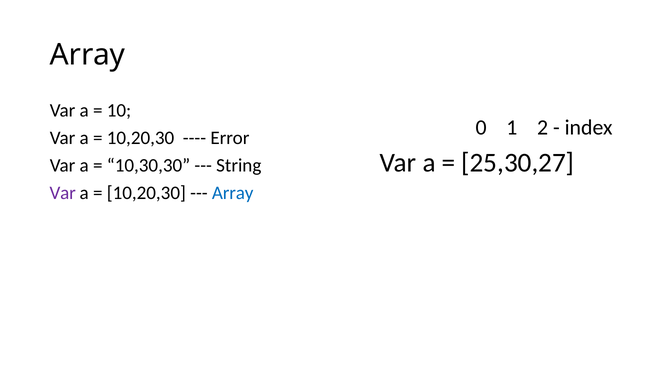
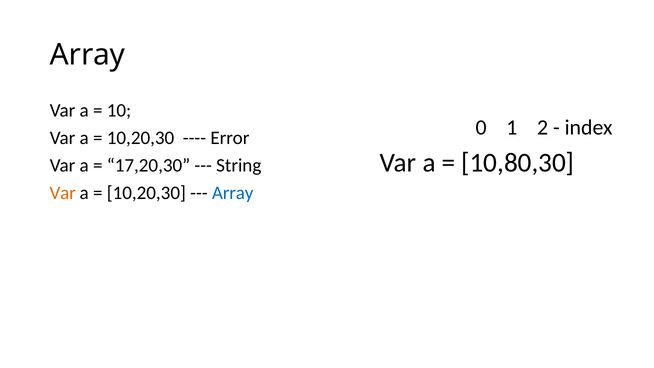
25,30,27: 25,30,27 -> 10,80,30 (518, 163)
10,30,30: 10,30,30 -> 17,20,30 (148, 165)
Var colour: purple -> orange (63, 193)
